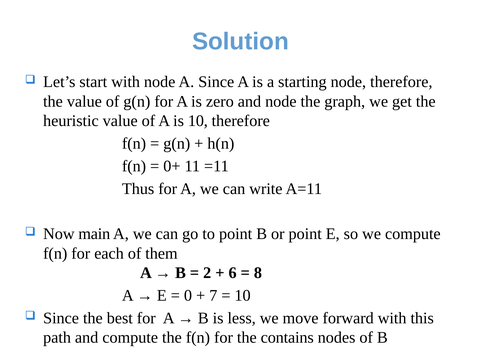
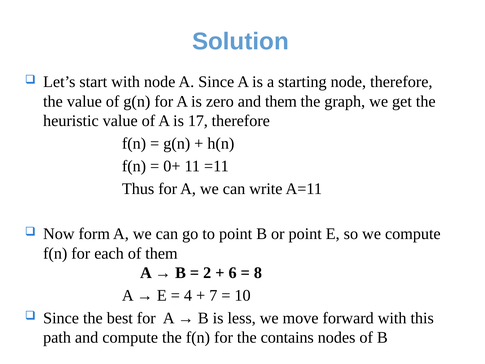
and node: node -> them (281, 101)
is 10: 10 -> 17 (198, 121)
main: main -> form (94, 234)
0: 0 -> 4 (188, 295)
